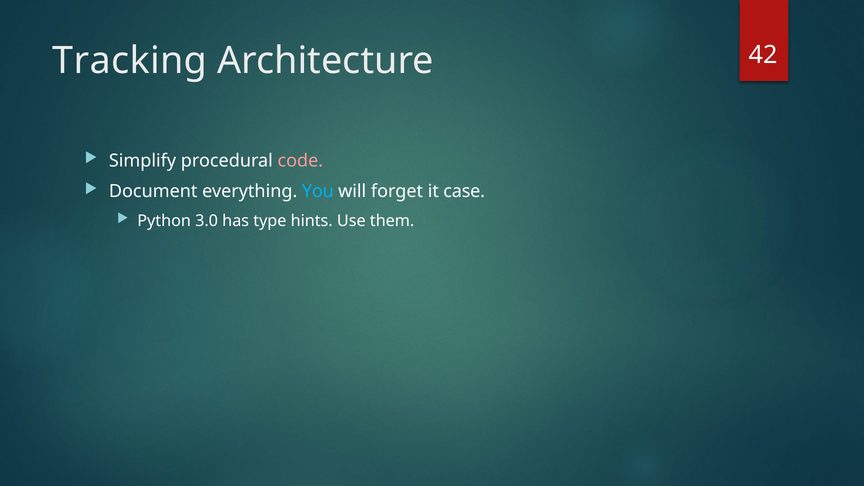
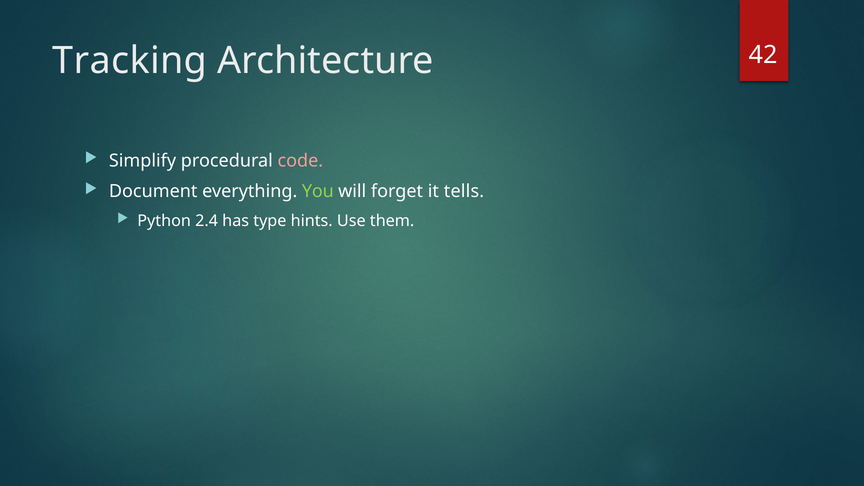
You colour: light blue -> light green (318, 191)
case: case -> tells (464, 191)
3.0: 3.0 -> 2.4 (207, 221)
